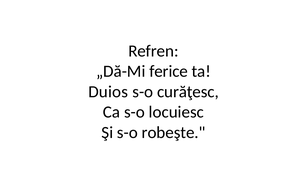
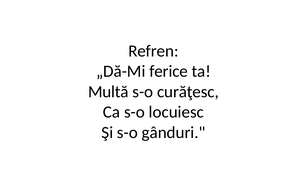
Duios: Duios -> Multă (108, 92)
robeşte: robeşte -> gânduri (174, 133)
